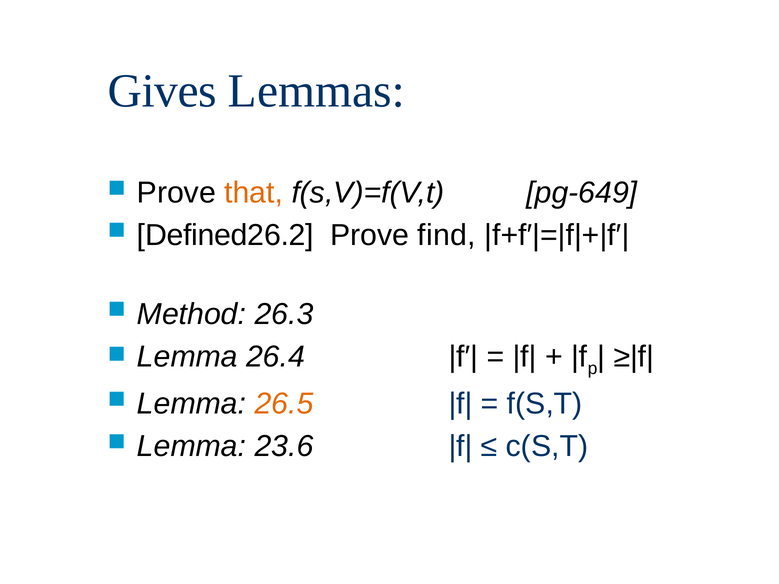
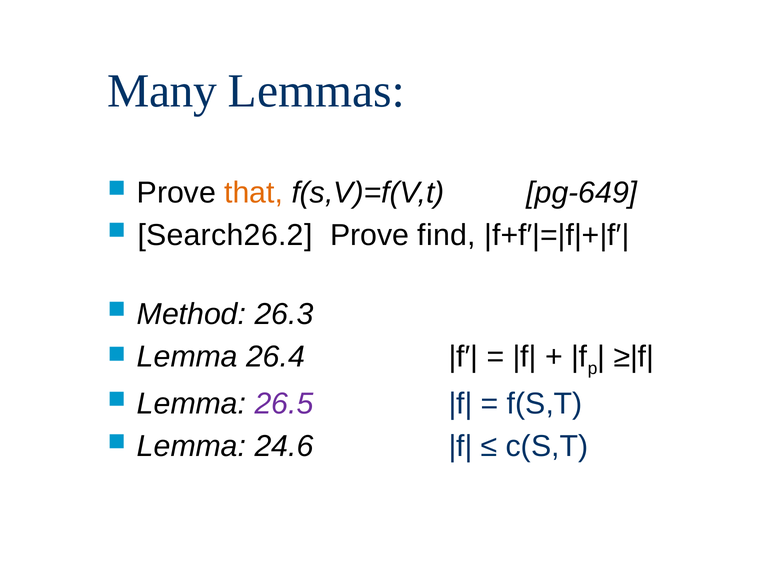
Gives: Gives -> Many (162, 91)
Defined26.2: Defined26.2 -> Search26.2 (225, 235)
26.5 colour: orange -> purple (284, 404)
23.6: 23.6 -> 24.6 (284, 447)
